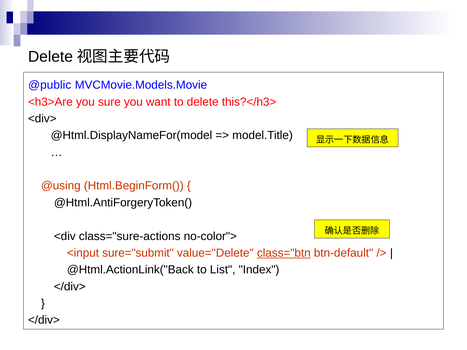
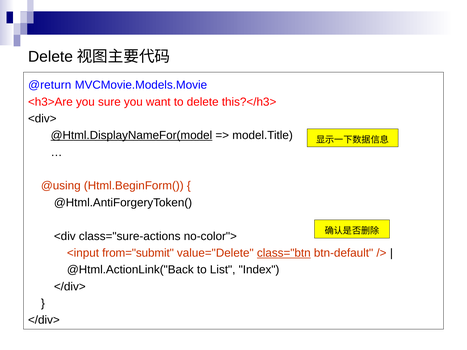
@public: @public -> @return (50, 85)
@Html.DisplayNameFor(model underline: none -> present (131, 136)
sure="submit: sure="submit -> from="submit (138, 253)
